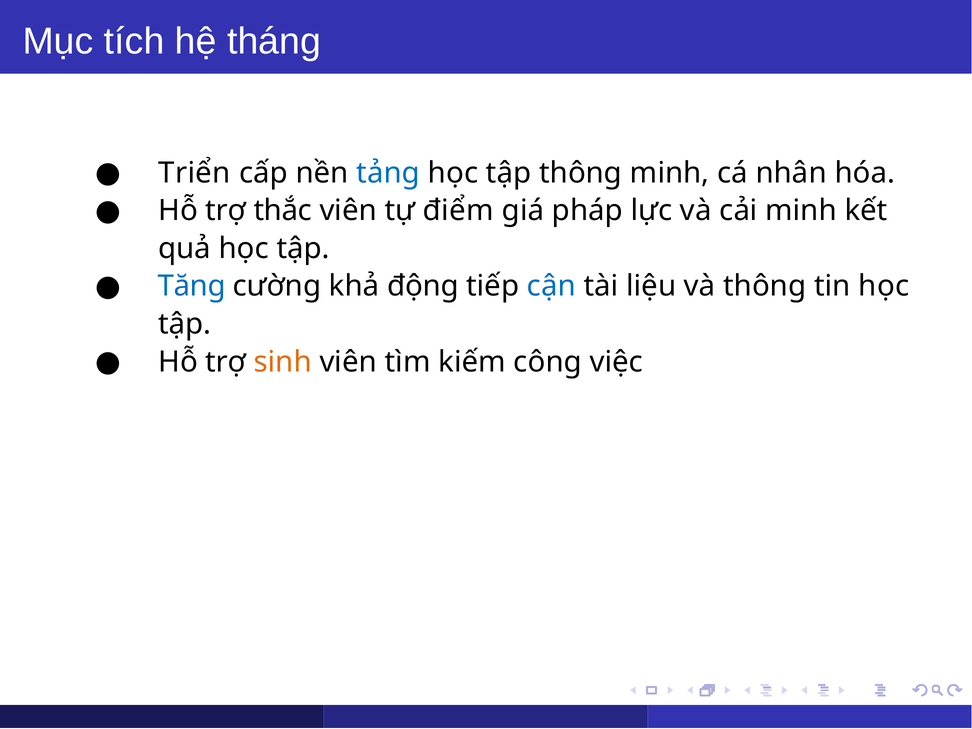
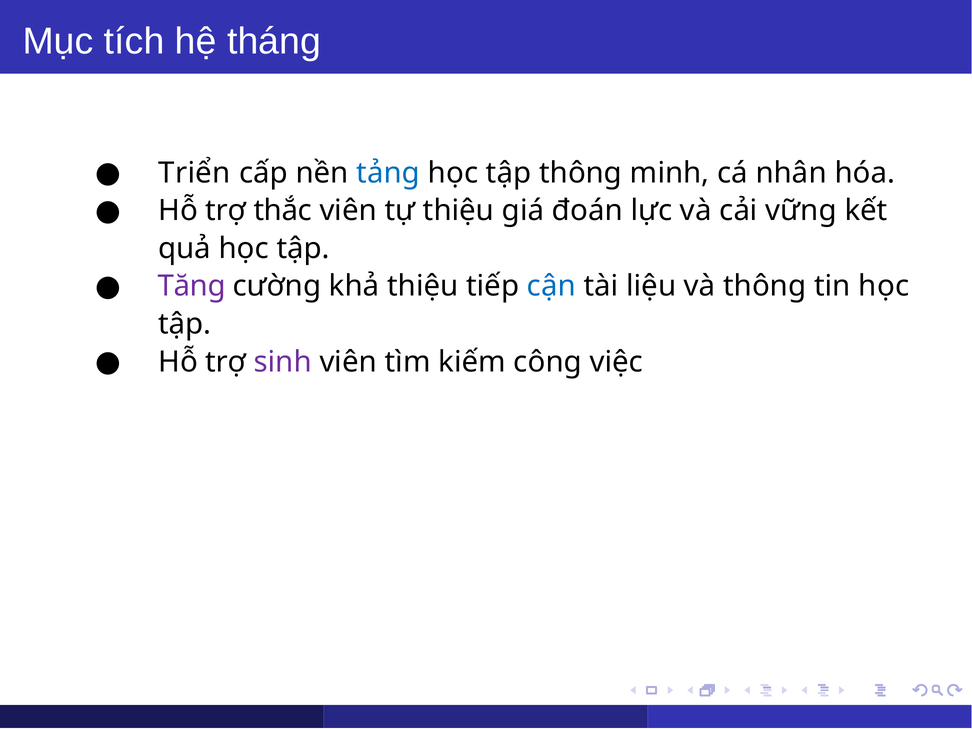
tự điểm: điểm -> thiệu (459, 211)
pháp: pháp -> đoán (587, 211)
cải minh: minh -> vững (801, 211)
Tăng colour: blue -> purple (192, 287)
khả động: động -> thiệu (423, 287)
sinh colour: orange -> purple (283, 362)
